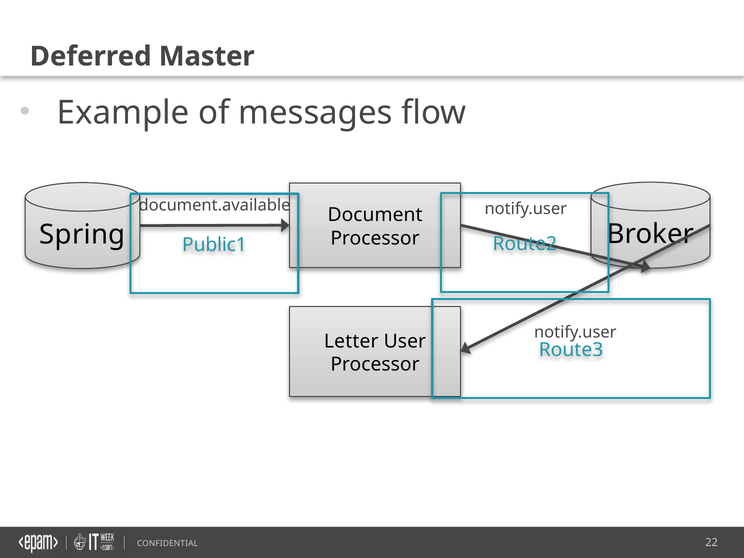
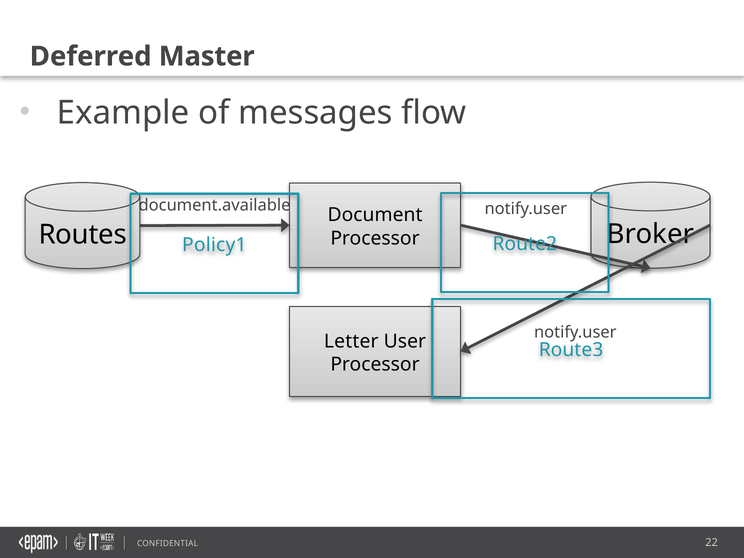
Spring: Spring -> Routes (83, 235)
Public1: Public1 -> Policy1 (214, 245)
